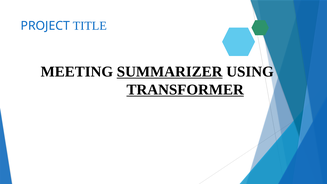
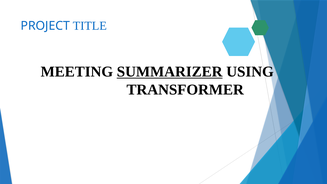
TRANSFORMER underline: present -> none (185, 90)
